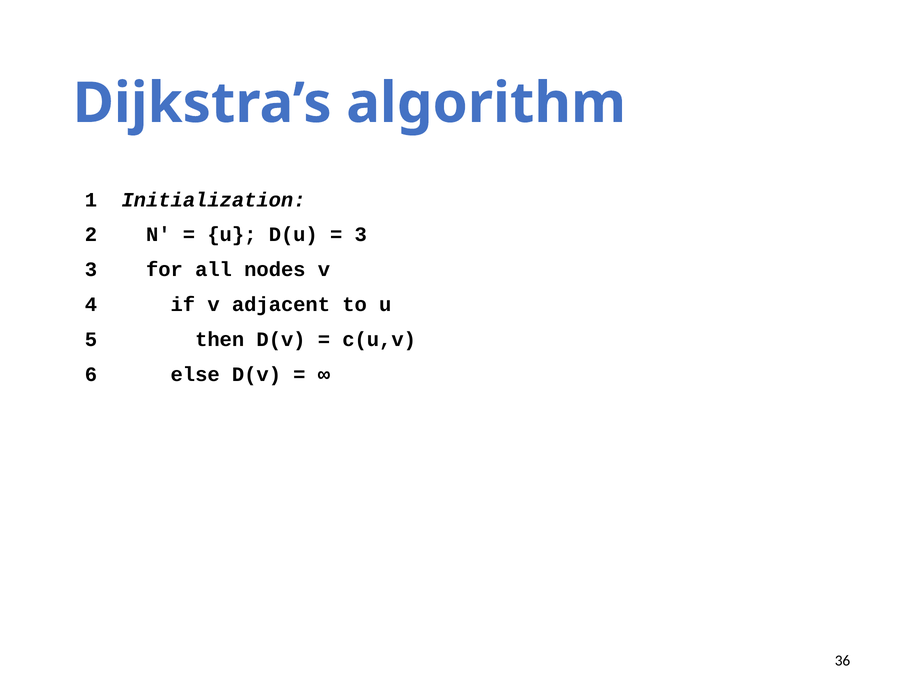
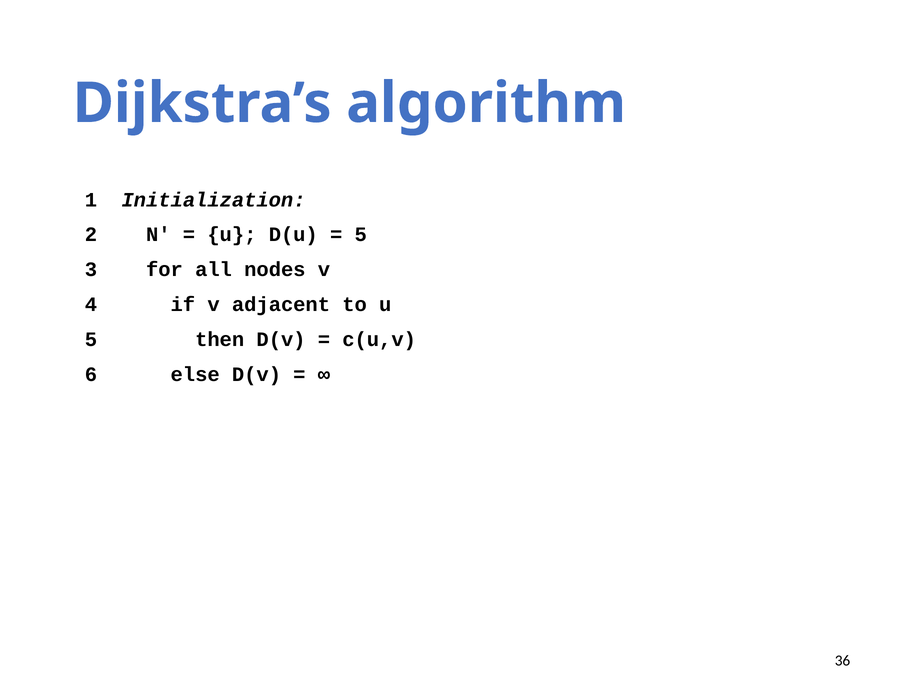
3: 3 -> 5 (361, 235)
